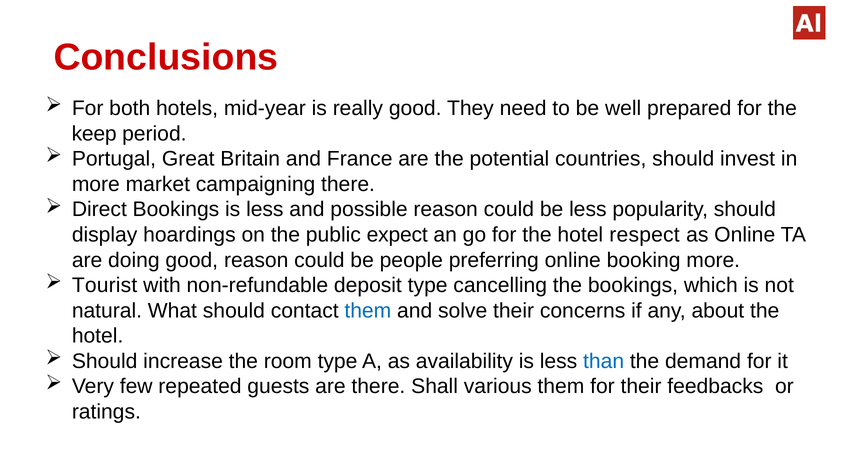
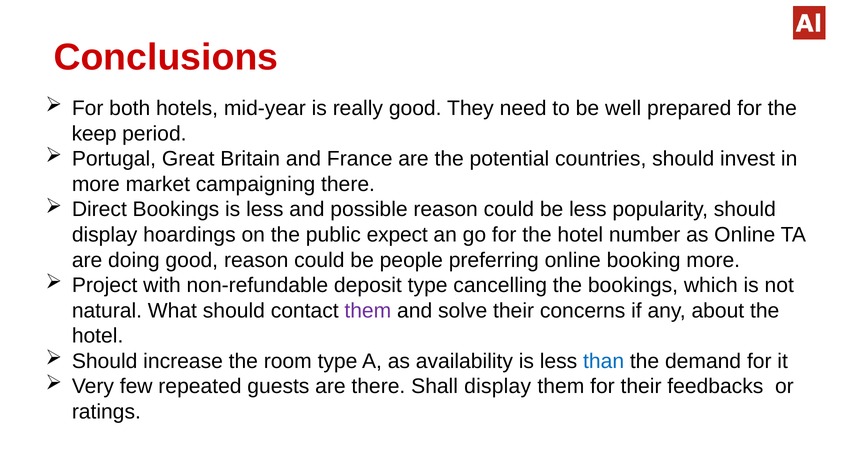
respect: respect -> number (645, 235)
Tourist: Tourist -> Project (105, 285)
them colour: blue -> purple (368, 311)
Shall various: various -> display (498, 387)
